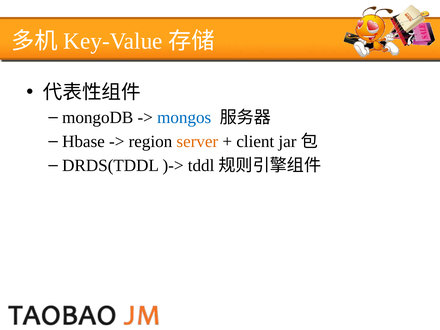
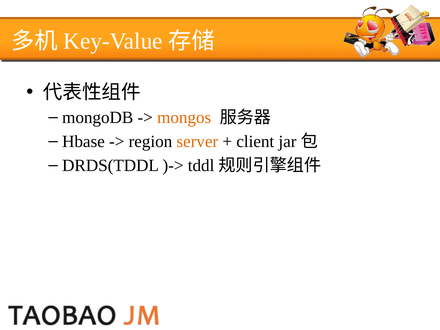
mongos colour: blue -> orange (184, 118)
